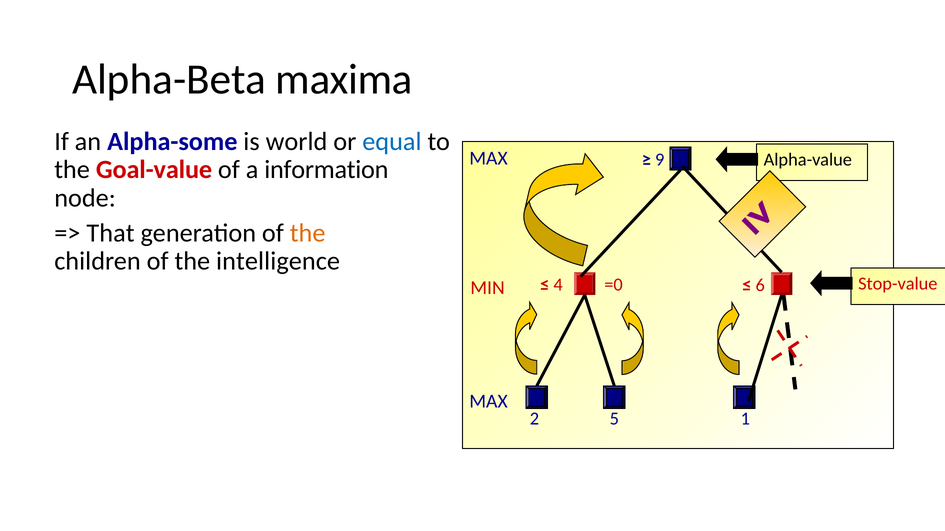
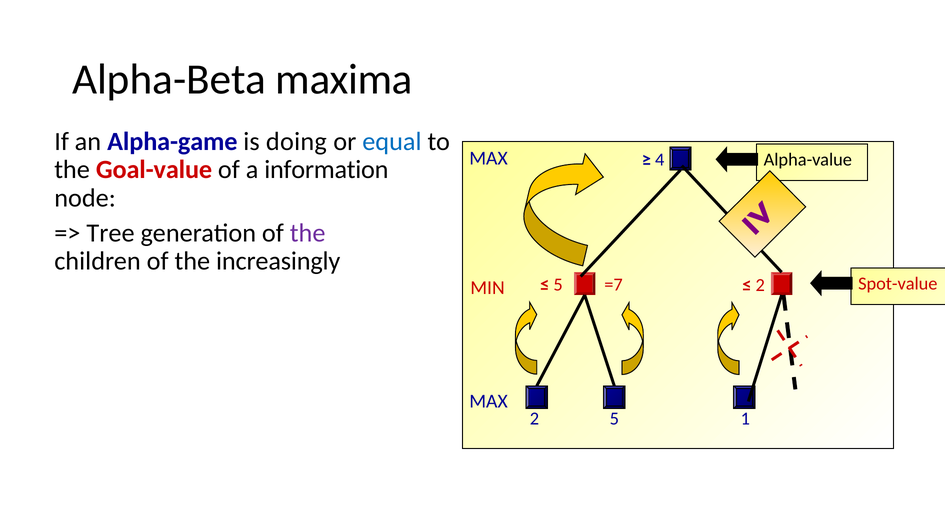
Alpha-some: Alpha-some -> Alpha-game (172, 142)
world: world -> doing (296, 142)
9: 9 -> 4 (660, 160)
That: That -> Tree (111, 233)
the colour: orange -> purple (308, 233)
intelligence: intelligence -> increasingly (278, 262)
Stop-value: Stop-value -> Spot-value (898, 284)
4: 4 -> 5 (558, 285)
=0: =0 -> =7 (614, 285)
6: 6 -> 2 (760, 285)
